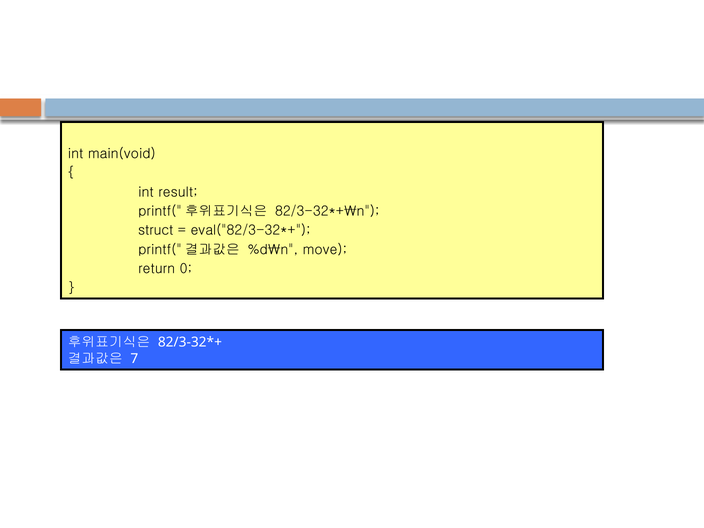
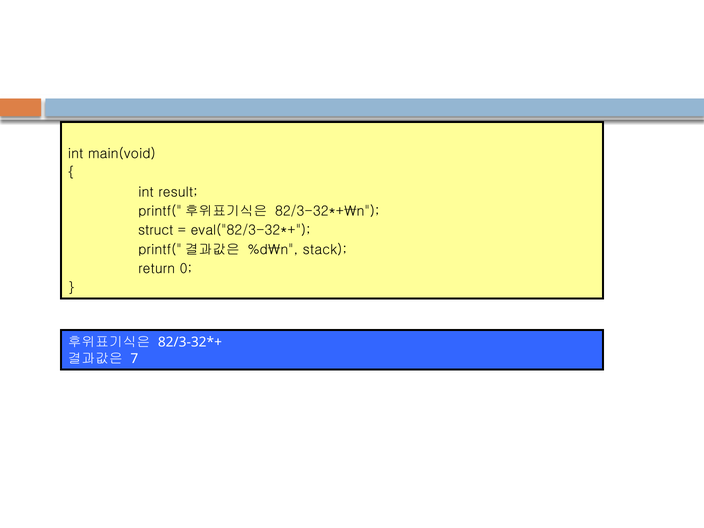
move: move -> stack (325, 250)
